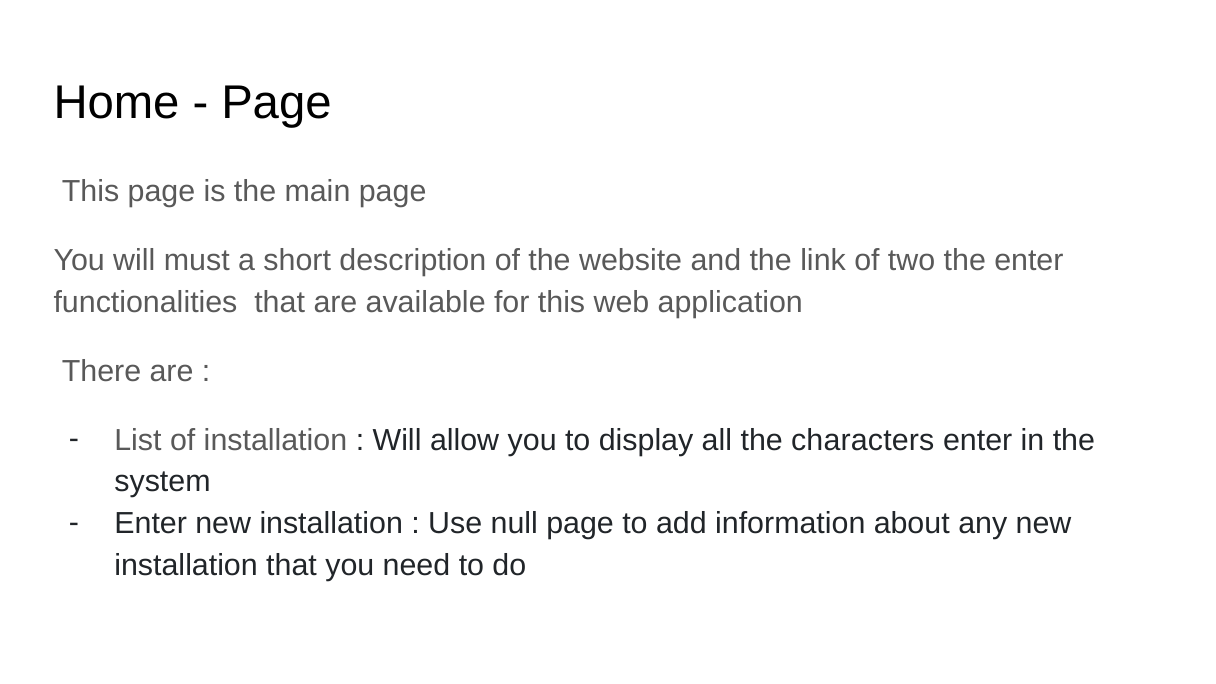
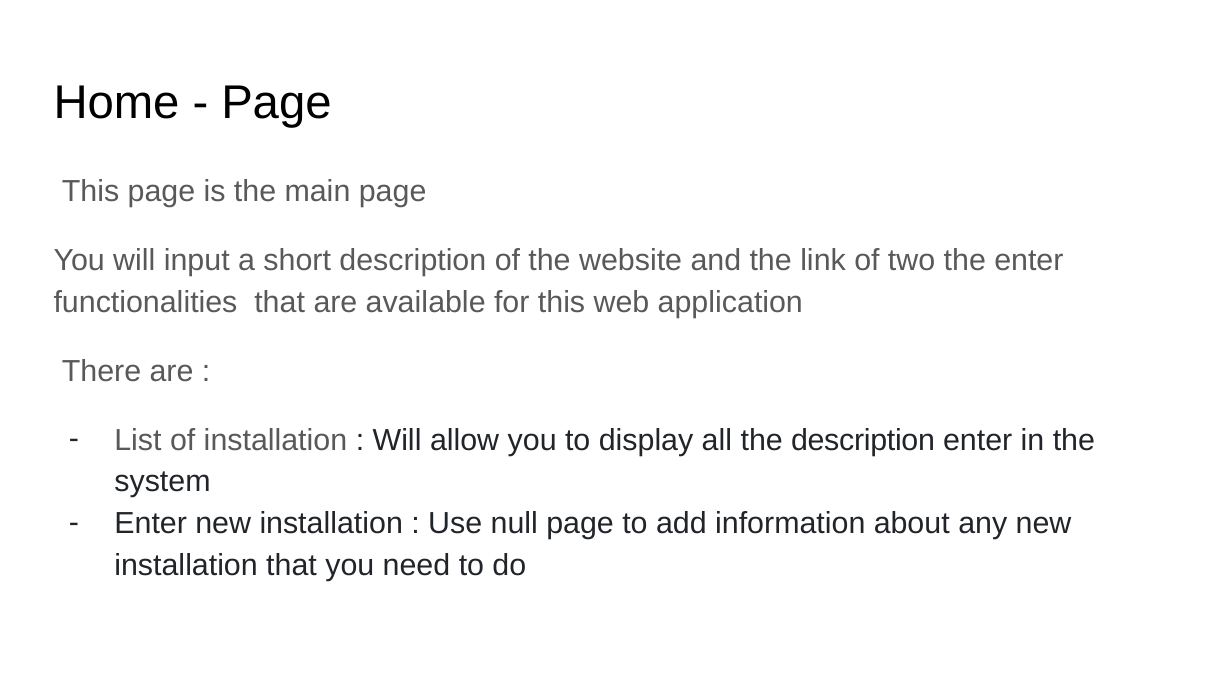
must: must -> input (197, 260)
the characters: characters -> description (863, 440)
